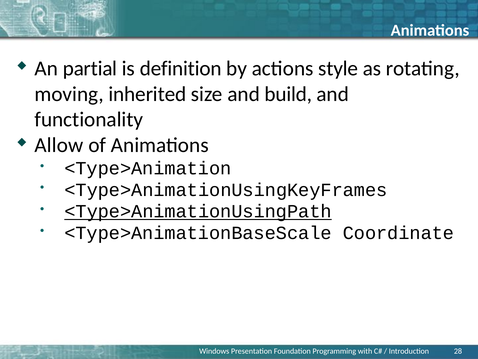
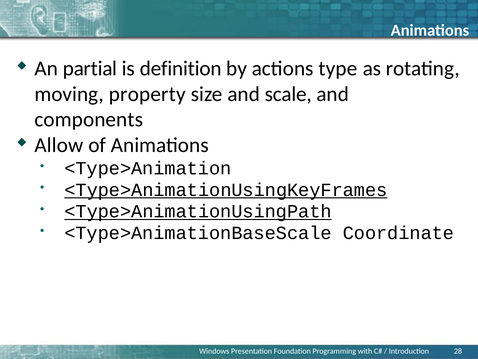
style: style -> type (338, 68)
inherited: inherited -> property (147, 94)
build: build -> scale (288, 94)
functionality: functionality -> components (89, 119)
<Type>AnimationUsingKeyFrames underline: none -> present (226, 190)
